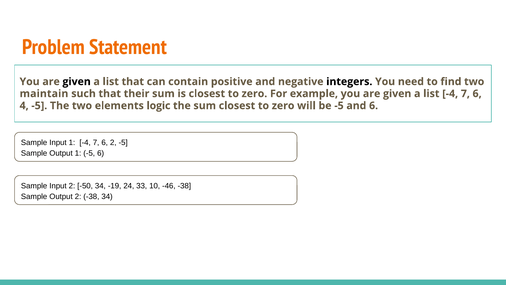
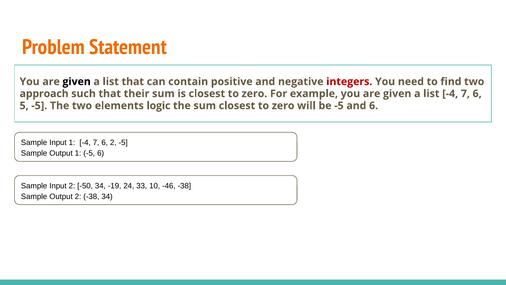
integers colour: black -> red (349, 82)
maintain: maintain -> approach (44, 94)
4: 4 -> 5 (24, 106)
